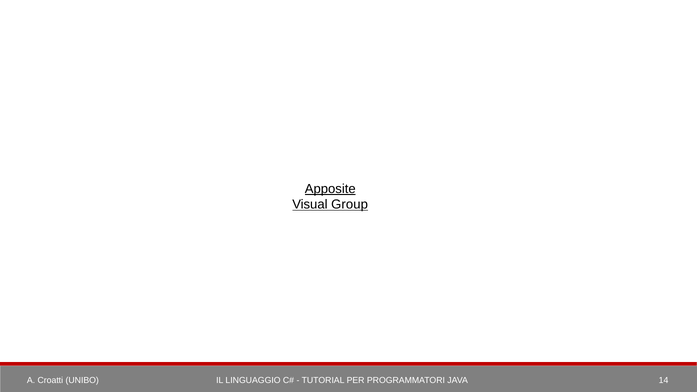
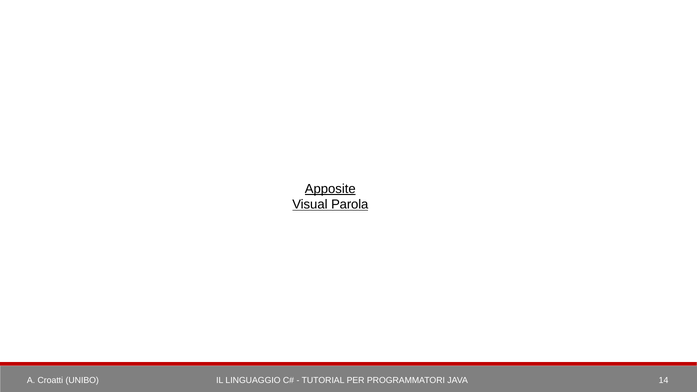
Group: Group -> Parola (350, 205)
